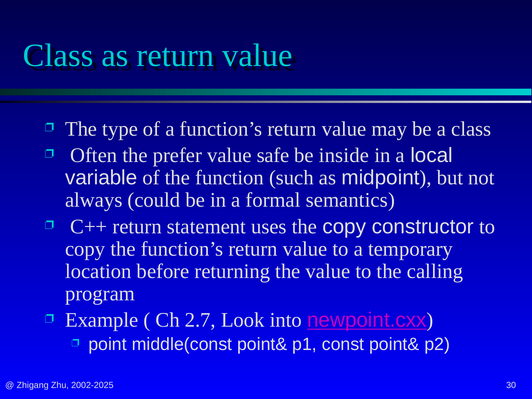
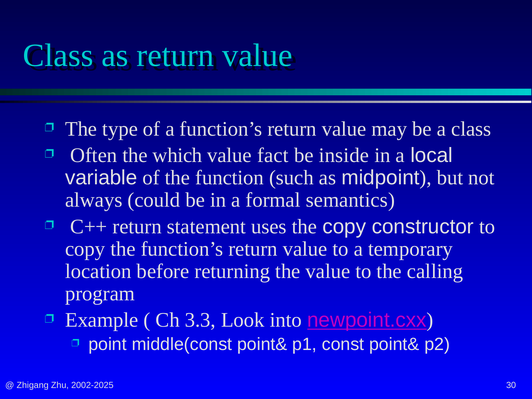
prefer: prefer -> which (177, 155)
safe: safe -> fact (273, 155)
2.7: 2.7 -> 3.3 (200, 320)
